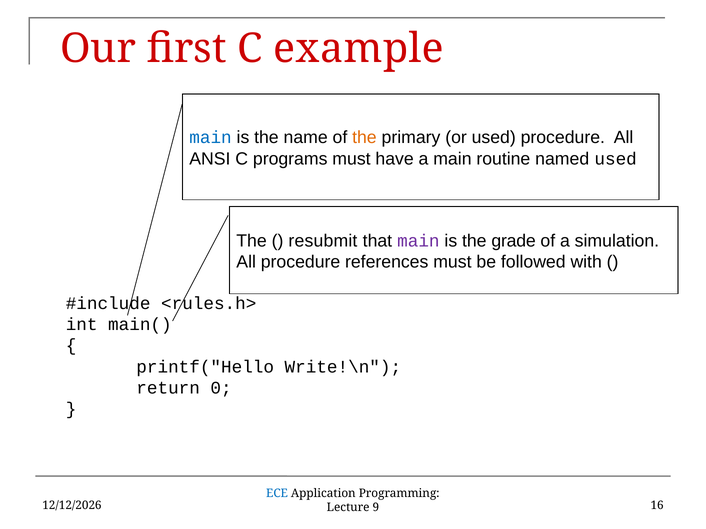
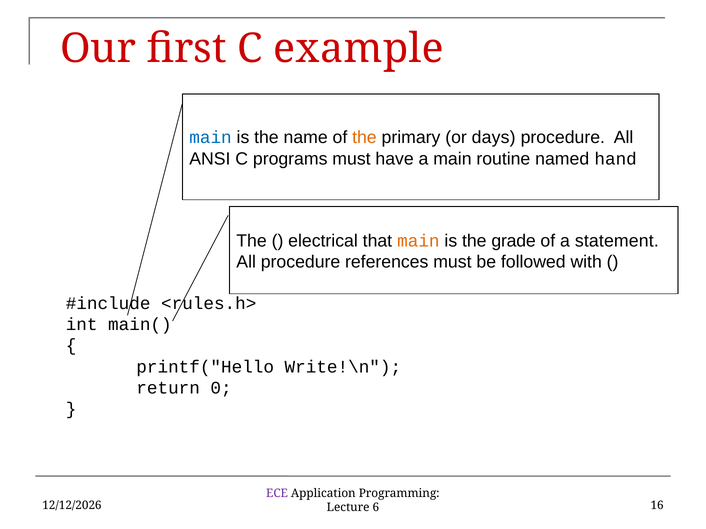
or used: used -> days (494, 138)
named used: used -> hand (616, 159)
resubmit: resubmit -> electrical (323, 241)
main colour: purple -> orange (418, 241)
simulation: simulation -> statement (617, 241)
ECE colour: blue -> purple (277, 494)
9: 9 -> 6 (376, 508)
